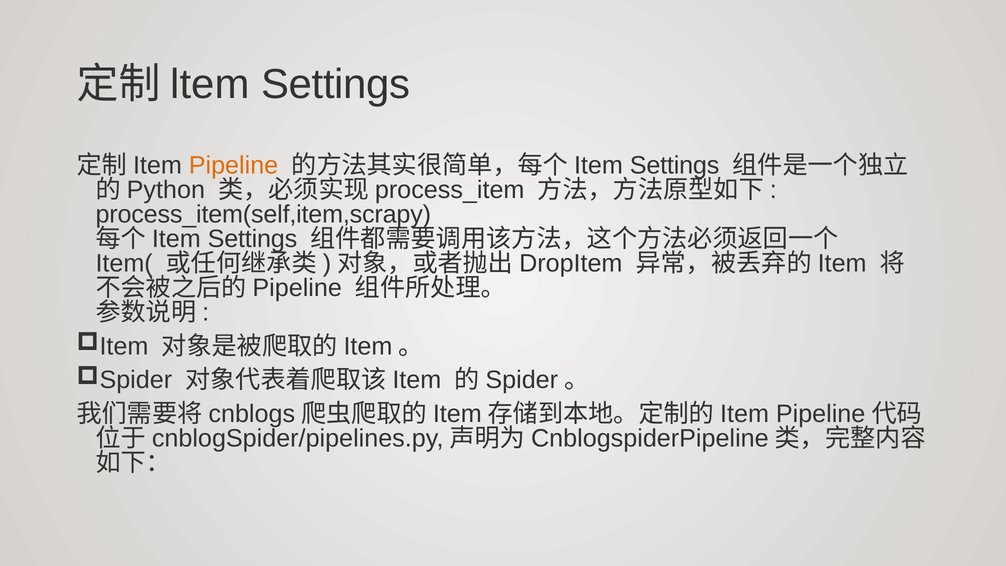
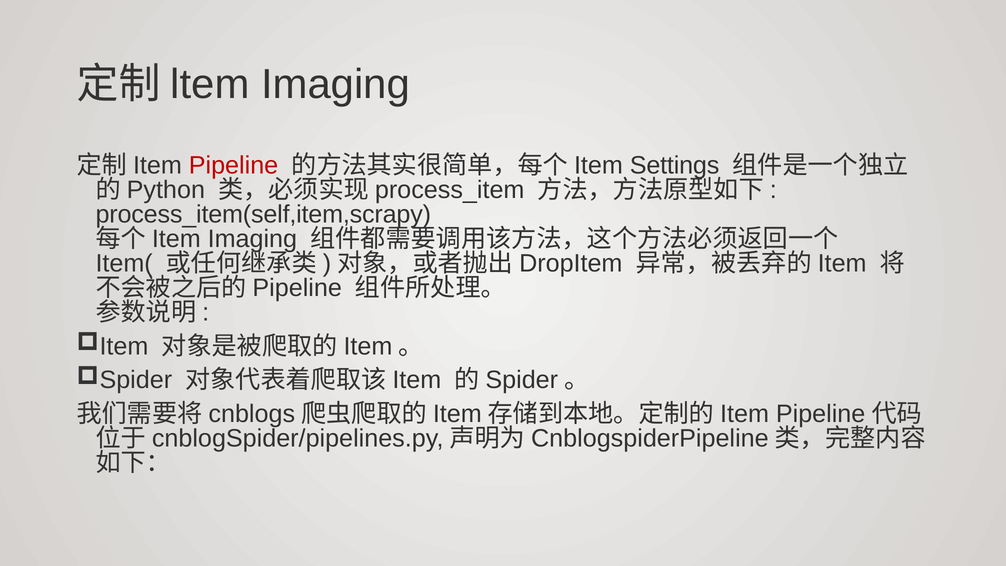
Settings: Settings -> Imaging (336, 85)
Pipeline colour: orange -> red (234, 166)
Settings: Settings -> Imaging (252, 239)
